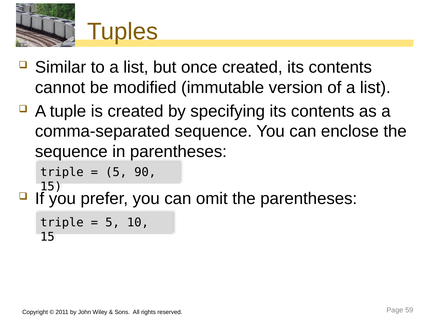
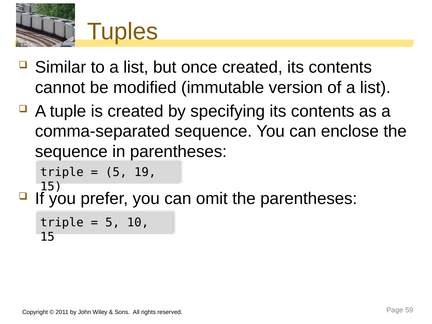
90: 90 -> 19 (145, 172)
